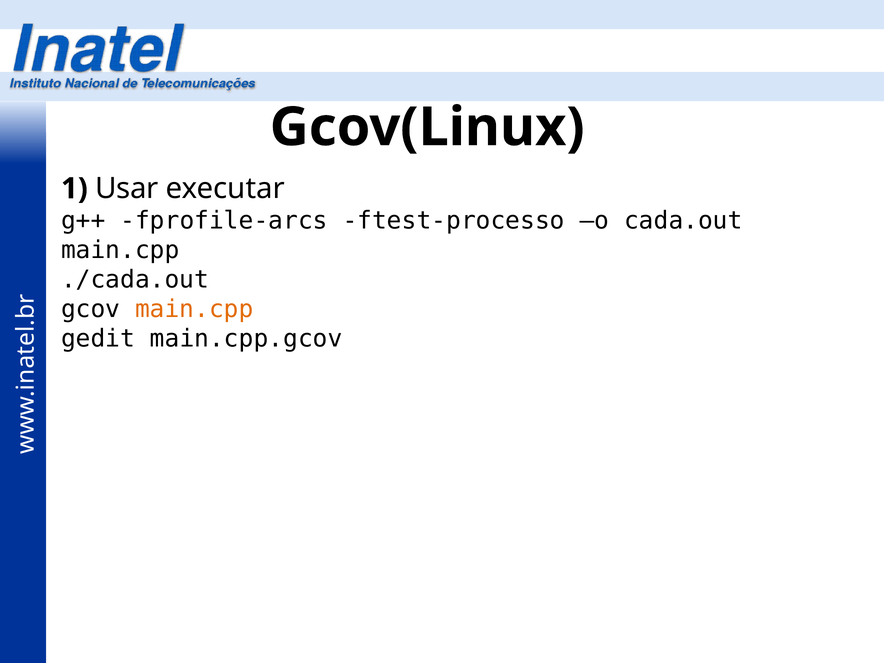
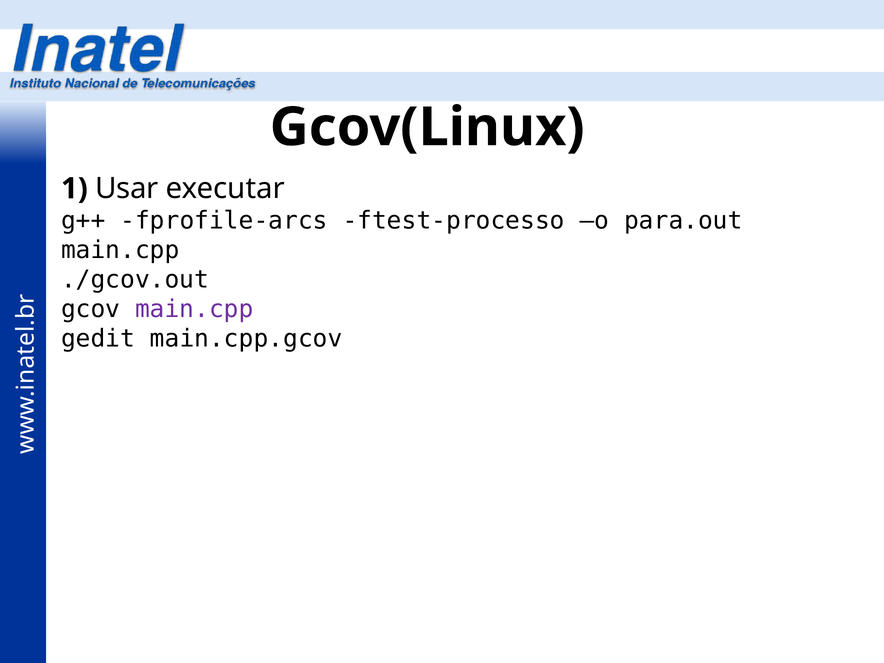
cada.out: cada.out -> para.out (683, 221)
./cada.out: ./cada.out -> ./gcov.out (135, 280)
main.cpp colour: orange -> purple (194, 309)
